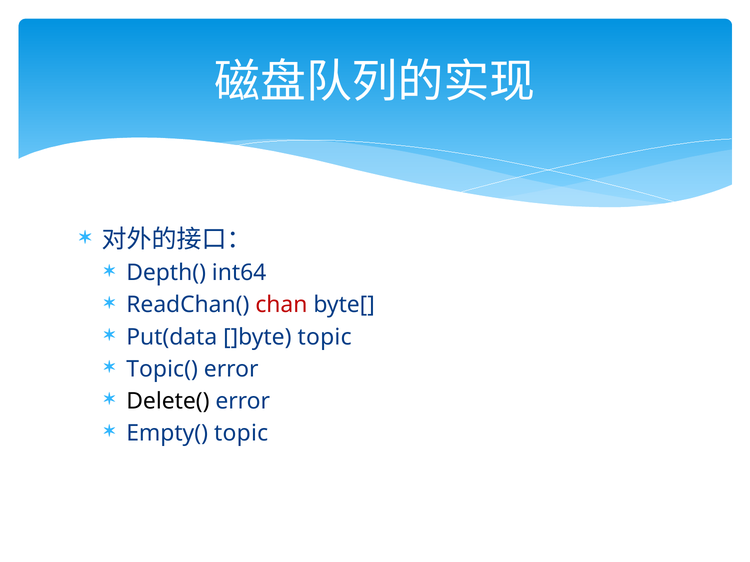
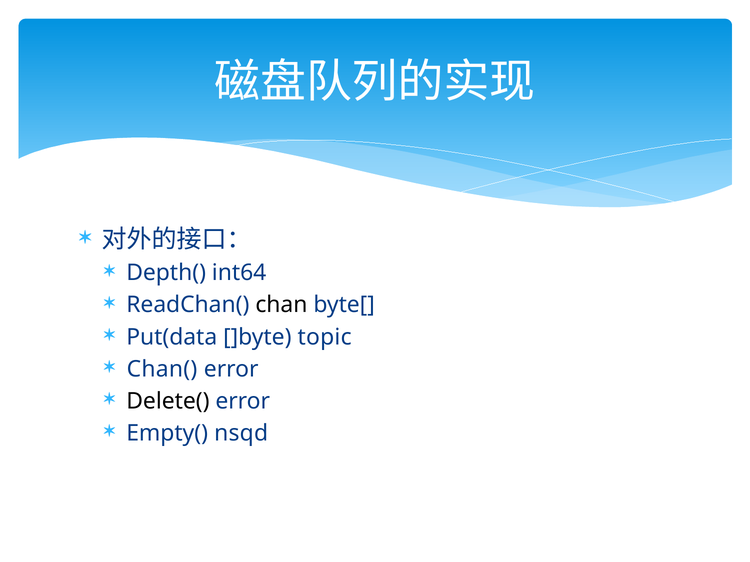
chan colour: red -> black (281, 305)
Topic(: Topic( -> Chan( (162, 369)
Empty( topic: topic -> nsqd (241, 433)
